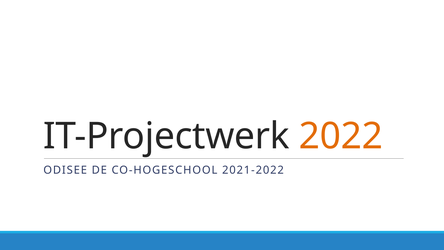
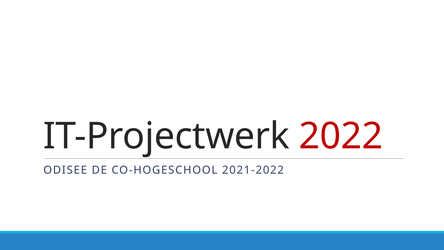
2022 colour: orange -> red (341, 136)
